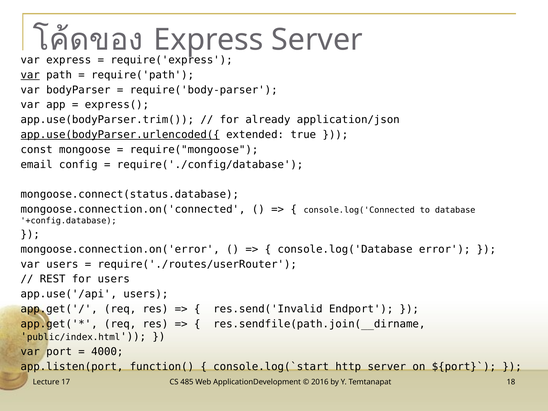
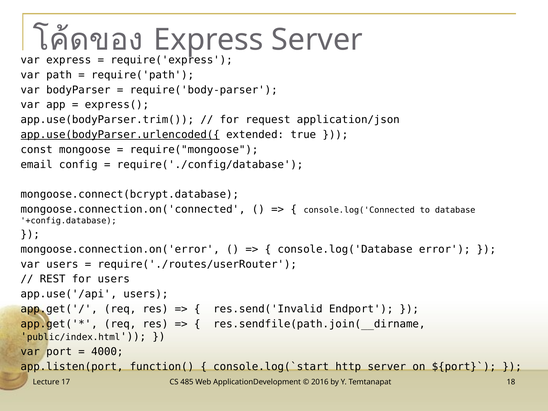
var underline: present -> none (30, 75)
already: already -> request (268, 120)
mongoose.connect(status.database: mongoose.connect(status.database -> mongoose.connect(bcrypt.database (130, 194)
